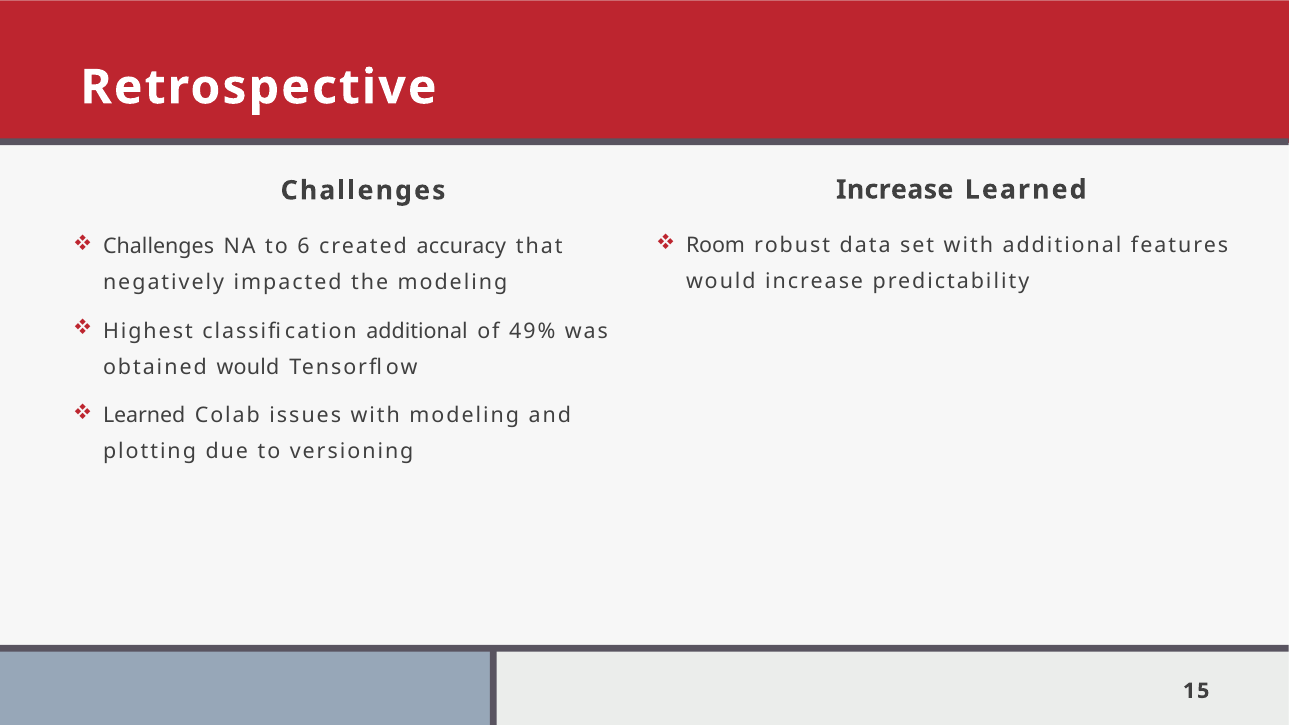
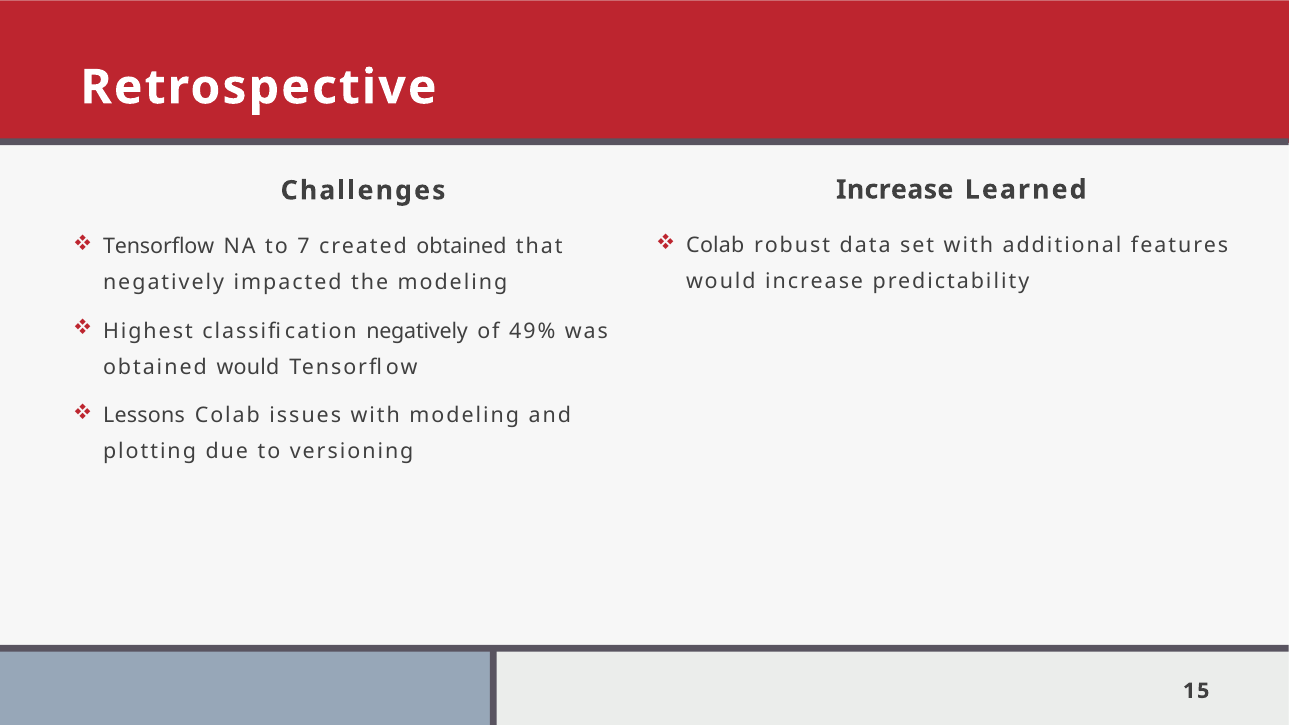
Room: Room -> Colab (715, 246)
Challenges: Challenges -> Tensorflow (159, 247)
6: 6 -> 7 (303, 247)
created accuracy: accuracy -> obtained (461, 247)
classification additional: additional -> negatively (417, 331)
Learned: Learned -> Lessons (144, 416)
